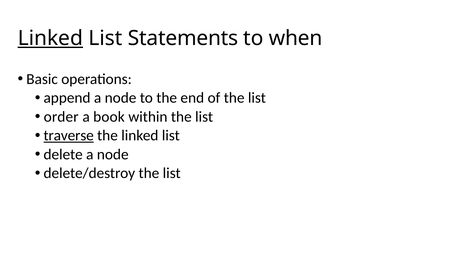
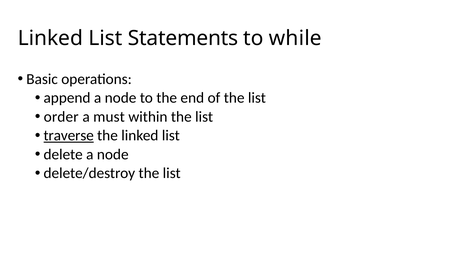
Linked underline: present -> none (50, 38)
when: when -> while (295, 38)
book: book -> must (109, 117)
